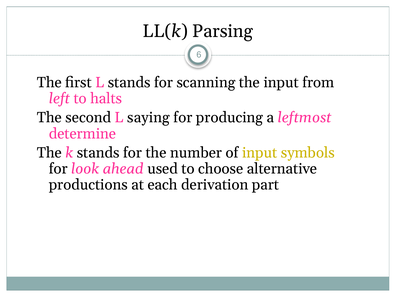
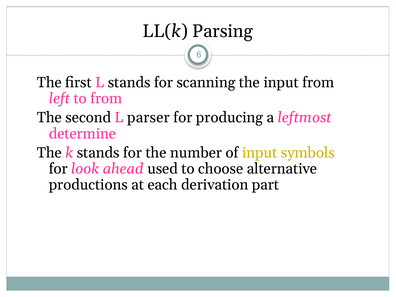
to halts: halts -> from (106, 99)
saying: saying -> parser (148, 118)
